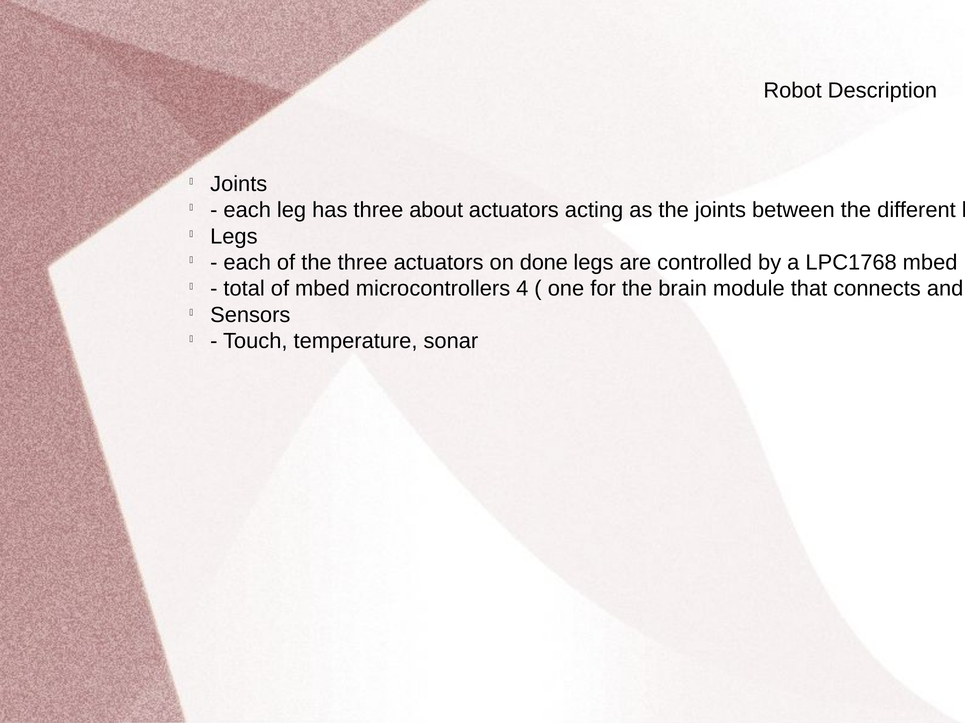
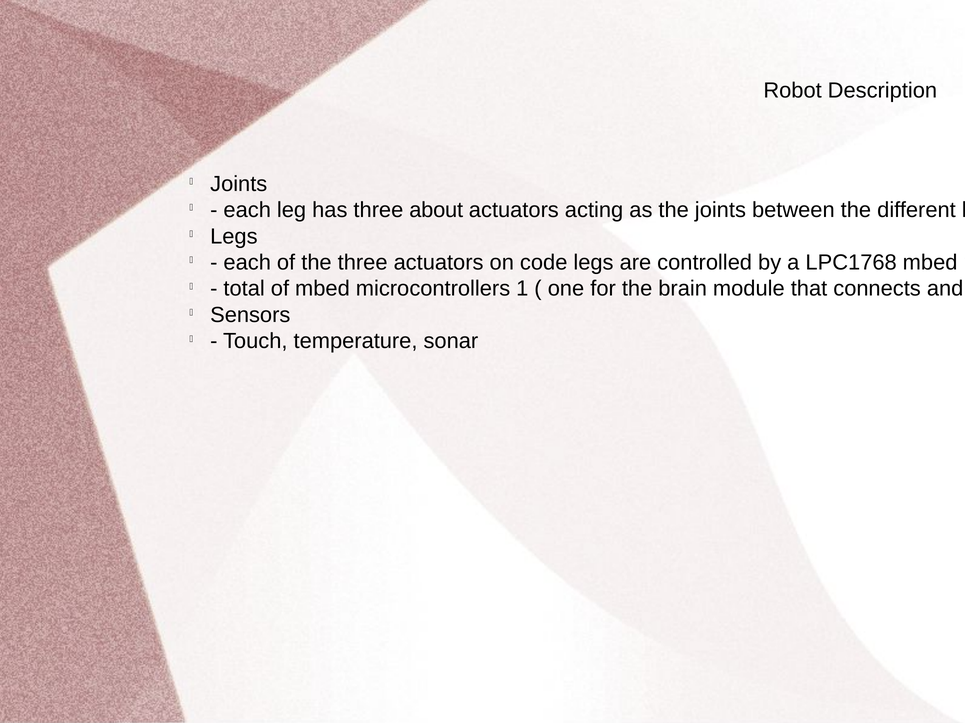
done: done -> code (544, 263)
4: 4 -> 1 (522, 289)
